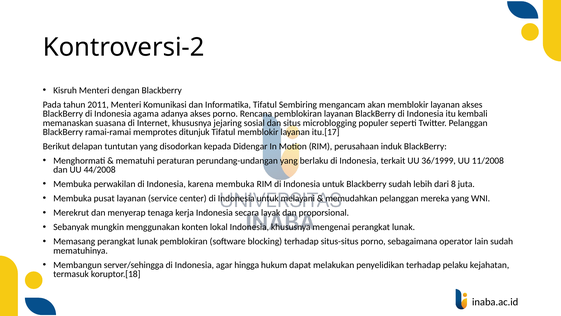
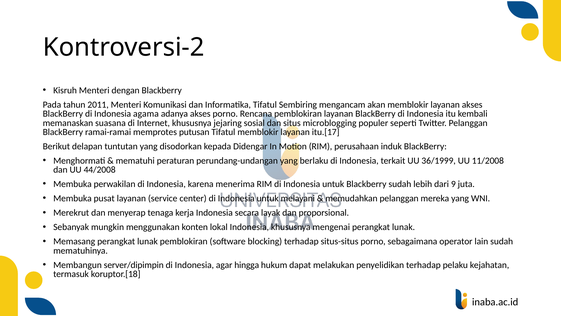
ditunjuk: ditunjuk -> putusan (194, 132)
karena membuka: membuka -> menerima (235, 184)
8: 8 -> 9 (453, 184)
server/sehingga: server/sehingga -> server/dipimpin (134, 265)
